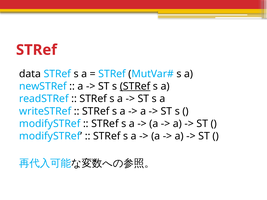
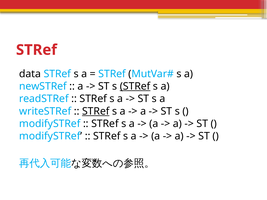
STRef underline: none -> present (96, 111)
